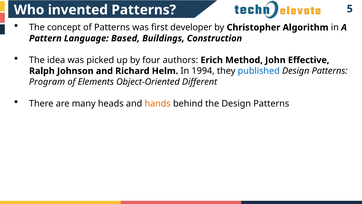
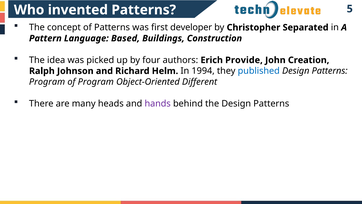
Algorithm: Algorithm -> Separated (306, 27)
Method: Method -> Provide (244, 60)
Effective: Effective -> Creation (309, 60)
of Elements: Elements -> Program (96, 82)
hands colour: orange -> purple (158, 103)
